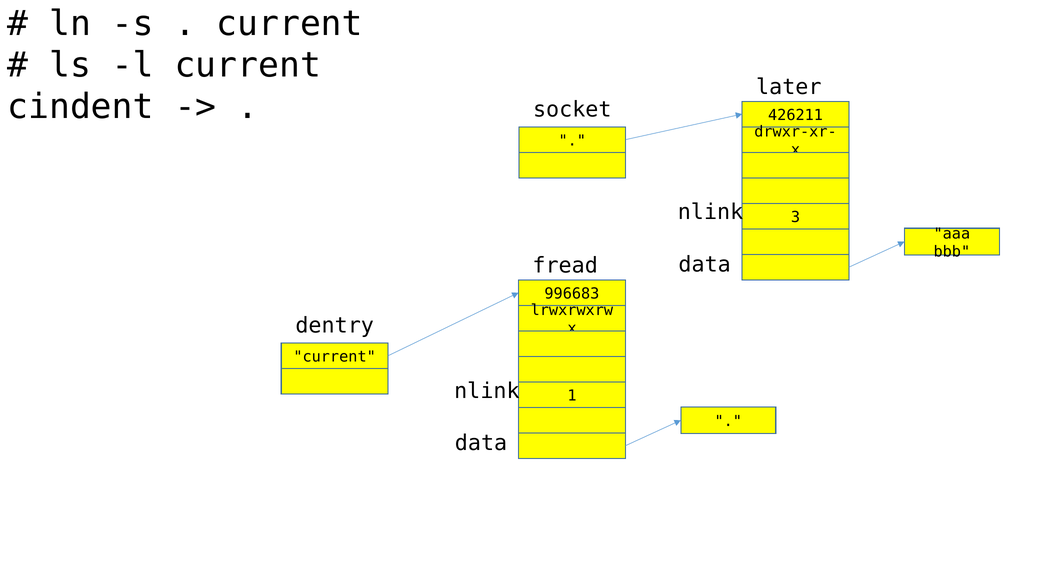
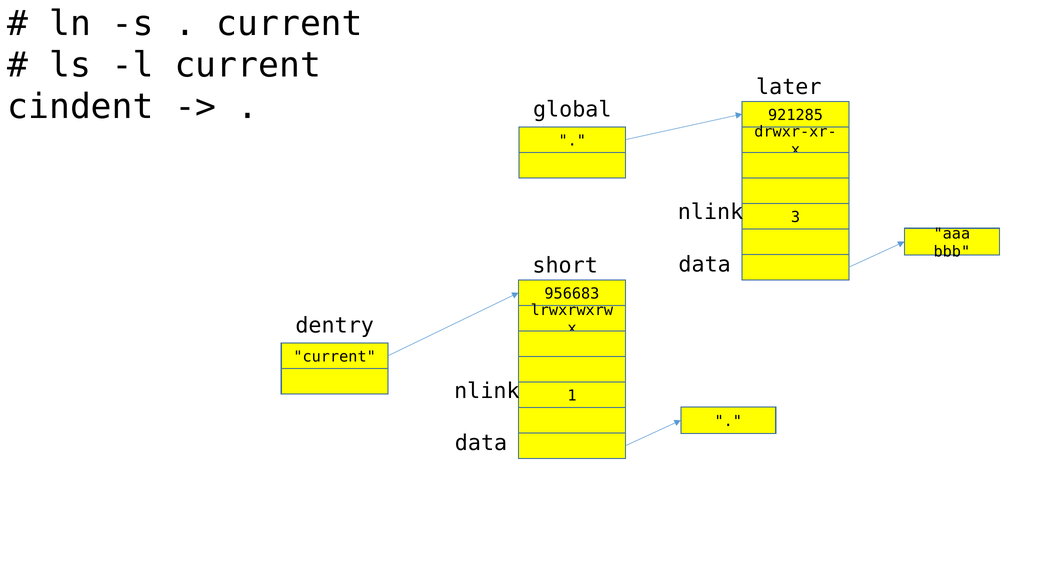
socket: socket -> global (572, 110)
426211: 426211 -> 921285 (796, 115)
fread: fread -> short (565, 265)
996683: 996683 -> 956683 (572, 294)
